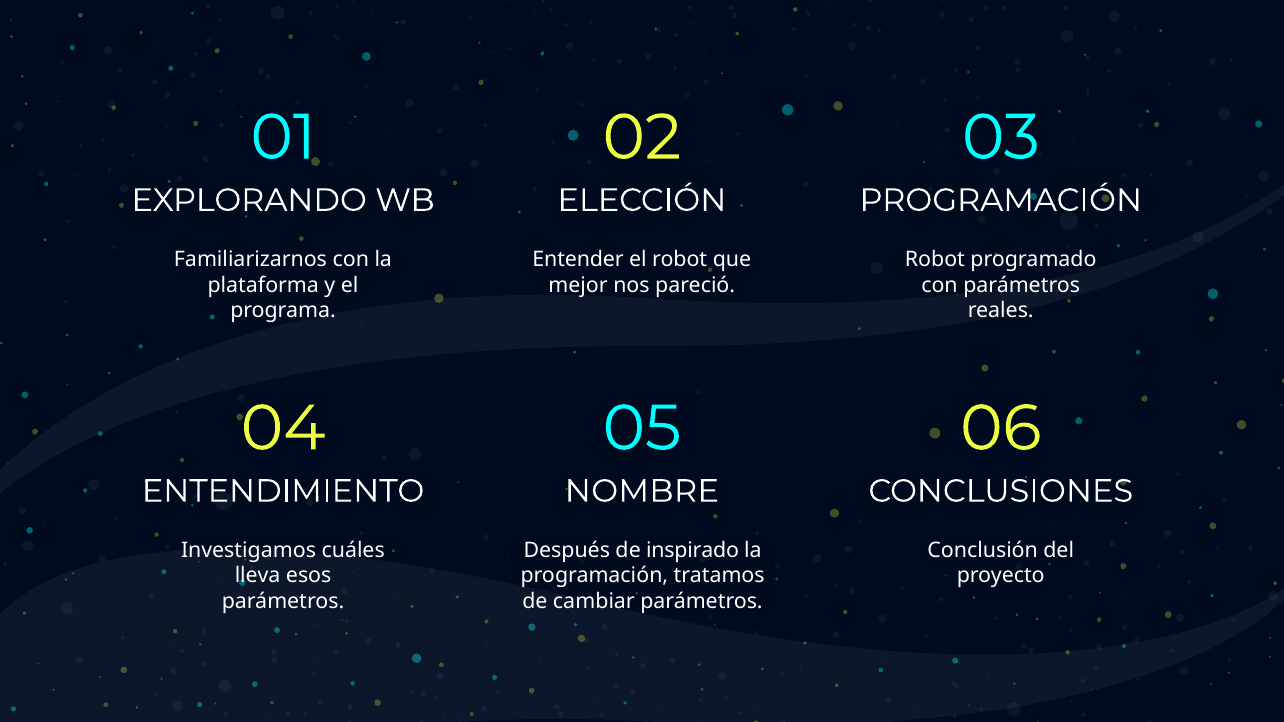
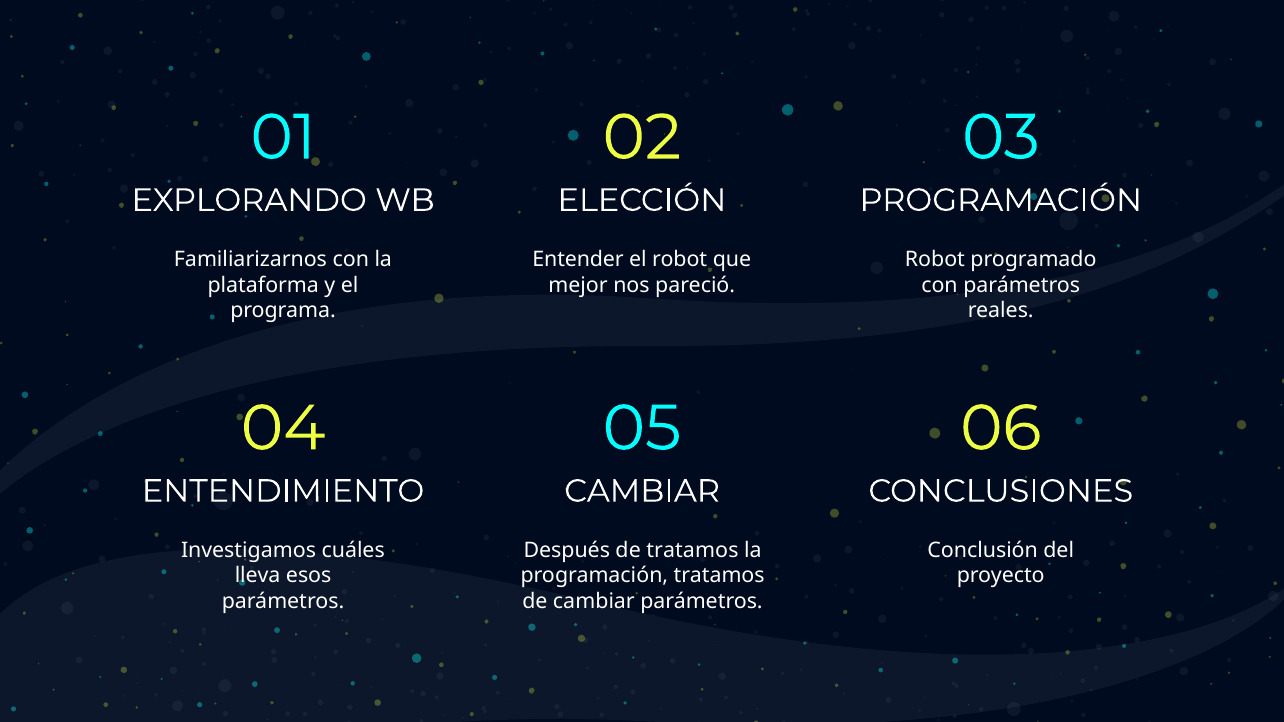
NOMBRE: NOMBRE -> CAMBIAR (642, 491)
de inspirado: inspirado -> tratamos (692, 550)
